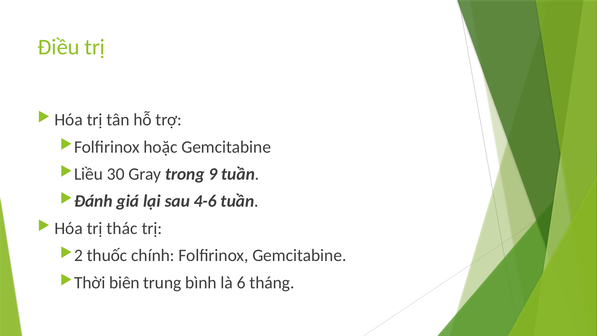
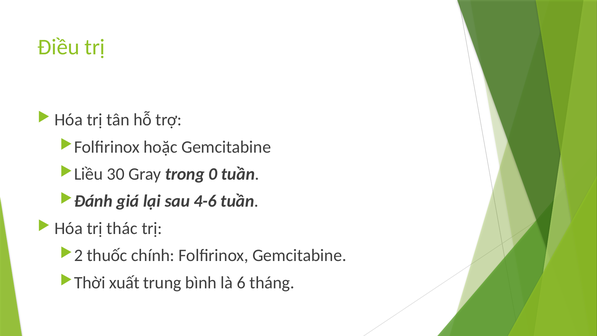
9: 9 -> 0 (213, 174)
biên: biên -> xuất (124, 282)
